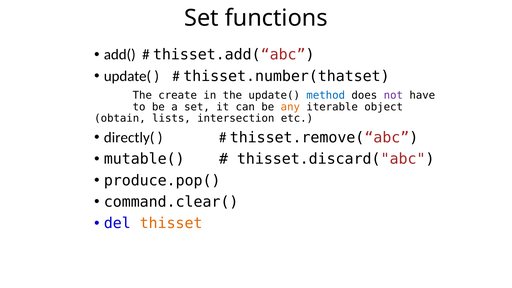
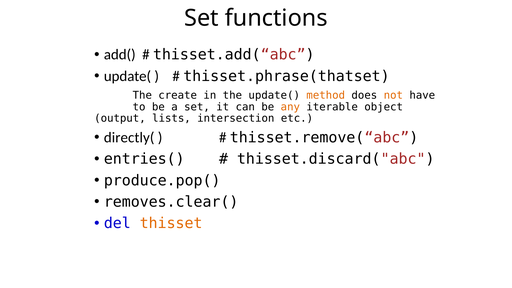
thisset.number(thatset: thisset.number(thatset -> thisset.phrase(thatset (286, 76)
method colour: blue -> orange (326, 95)
not colour: purple -> orange (393, 95)
obtain: obtain -> output (120, 118)
mutable(: mutable( -> entries( (144, 159)
command.clear(: command.clear( -> removes.clear( (171, 202)
